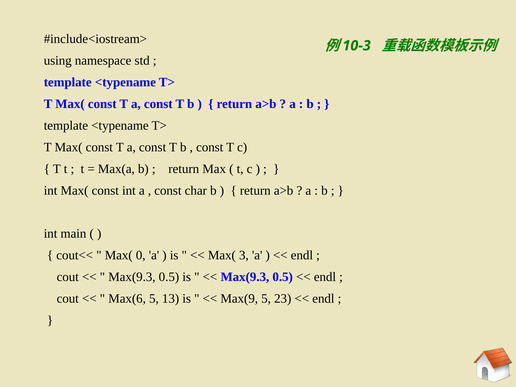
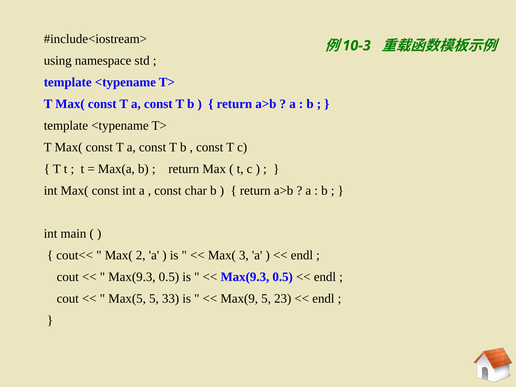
0: 0 -> 2 (141, 255)
Max(6: Max(6 -> Max(5 (127, 299)
13: 13 -> 33 (171, 299)
